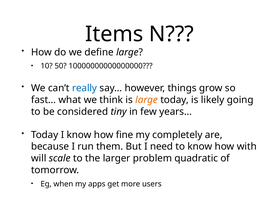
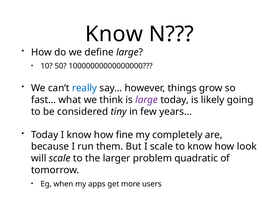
Items: Items -> Know (114, 34)
large colour: orange -> purple (147, 100)
I need: need -> scale (162, 147)
with: with -> look (247, 147)
